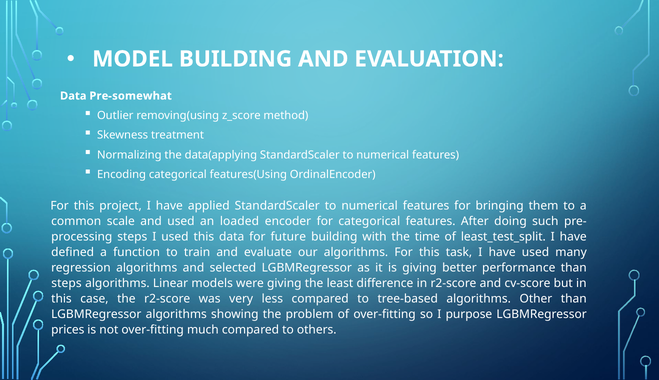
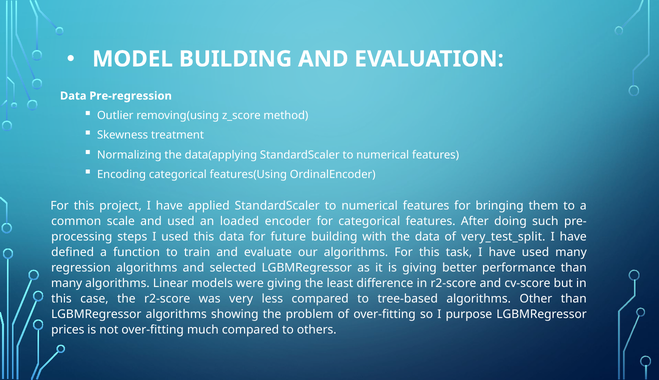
Pre-somewhat: Pre-somewhat -> Pre-regression (131, 96)
the time: time -> data (427, 237)
least_test_split: least_test_split -> very_test_split (503, 237)
steps: steps -> many (67, 284)
